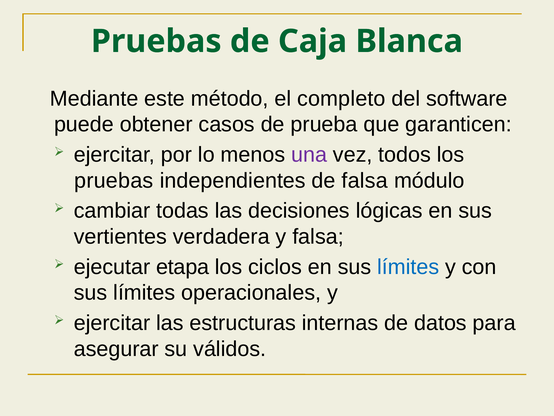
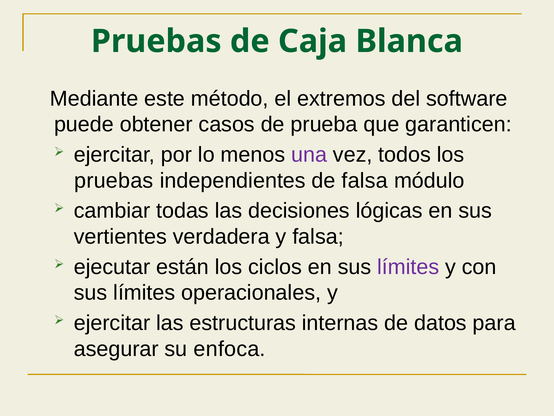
completo: completo -> extremos (341, 98)
etapa: etapa -> están (183, 267)
límites colour: blue -> purple (408, 267)
válidos: válidos -> enfoca (230, 349)
